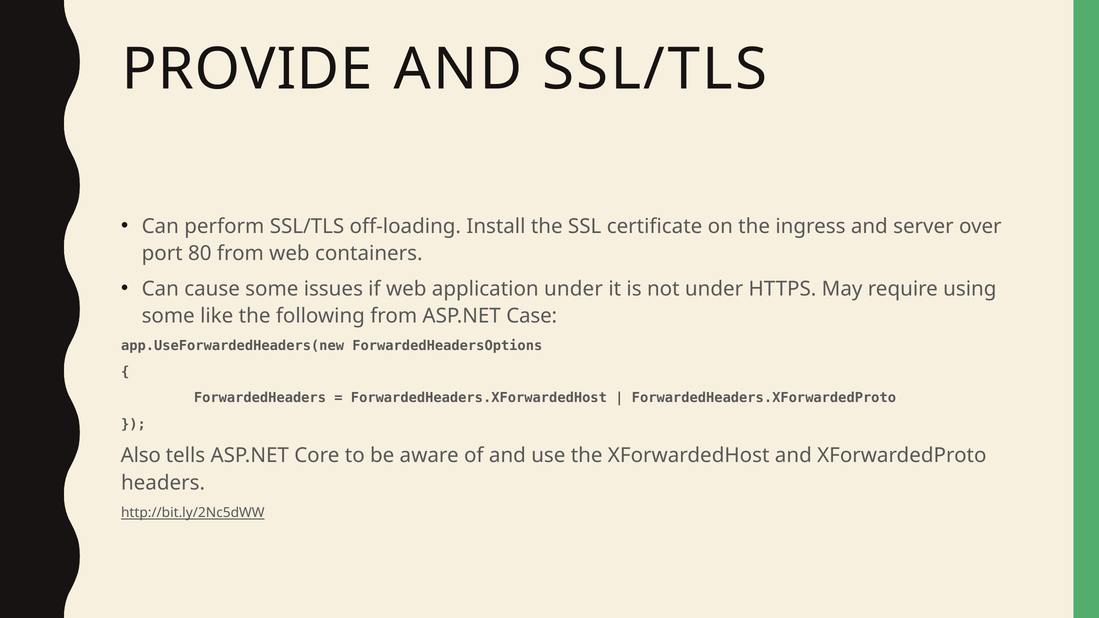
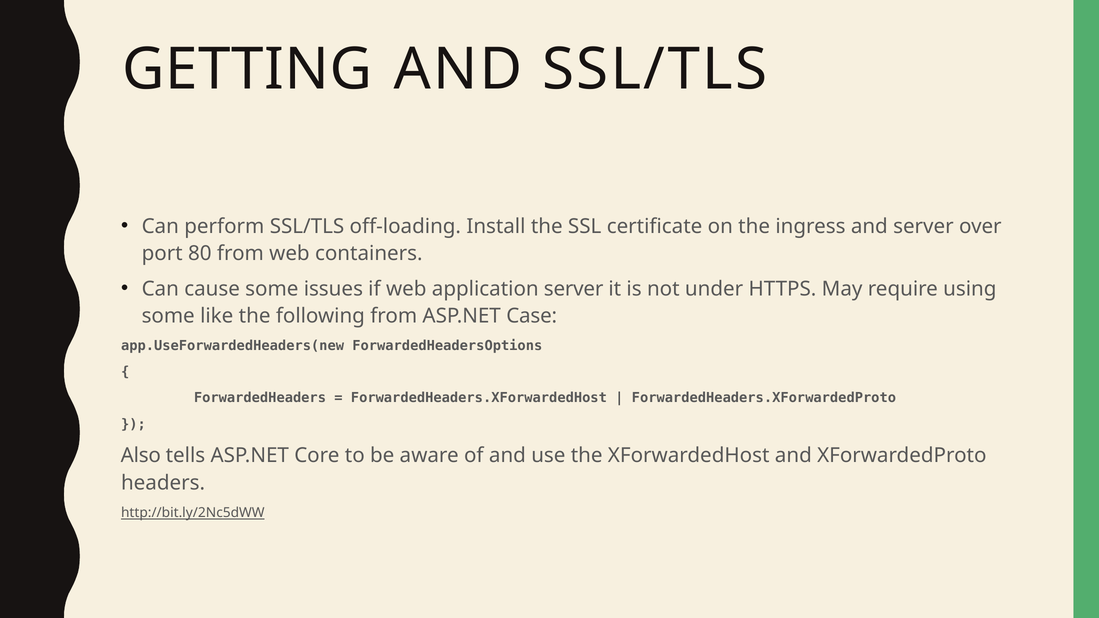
PROVIDE: PROVIDE -> GETTING (247, 70)
application under: under -> server (574, 289)
